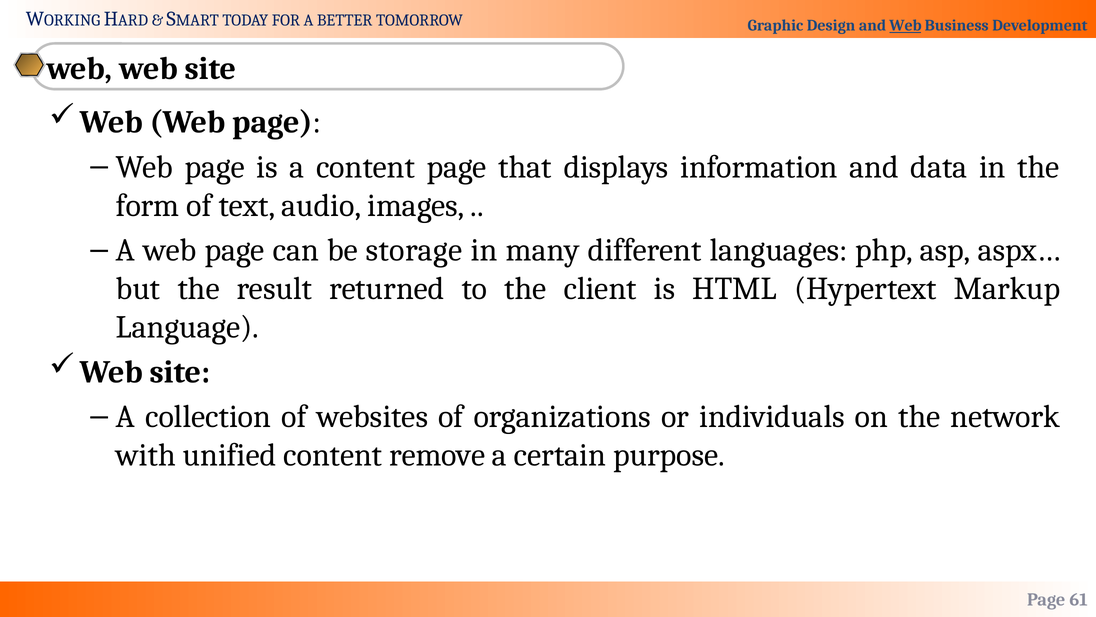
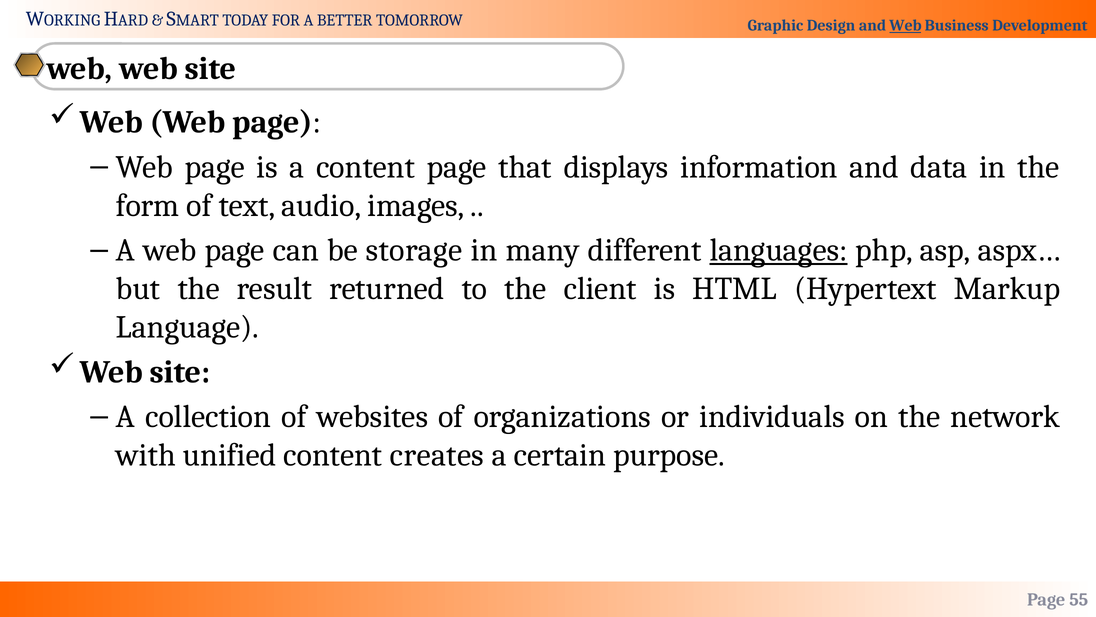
languages underline: none -> present (779, 250)
remove: remove -> creates (437, 455)
61: 61 -> 55 (1079, 599)
